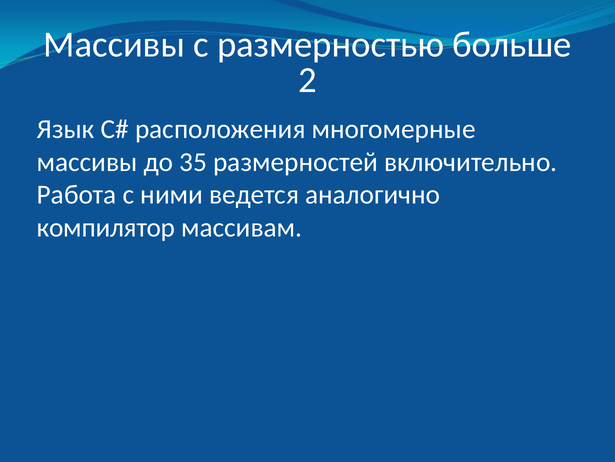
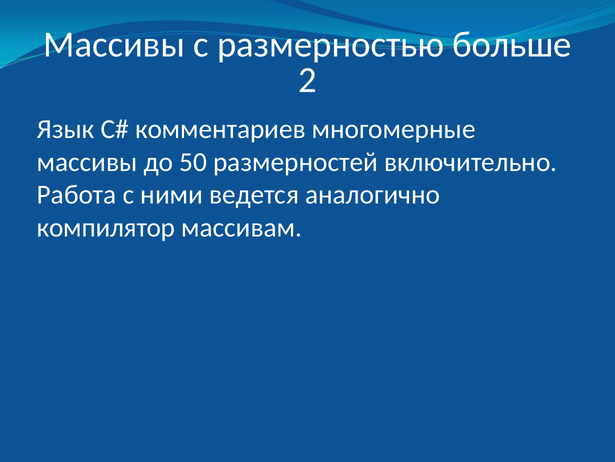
расположения: расположения -> комментариев (220, 129)
35: 35 -> 50 (193, 162)
